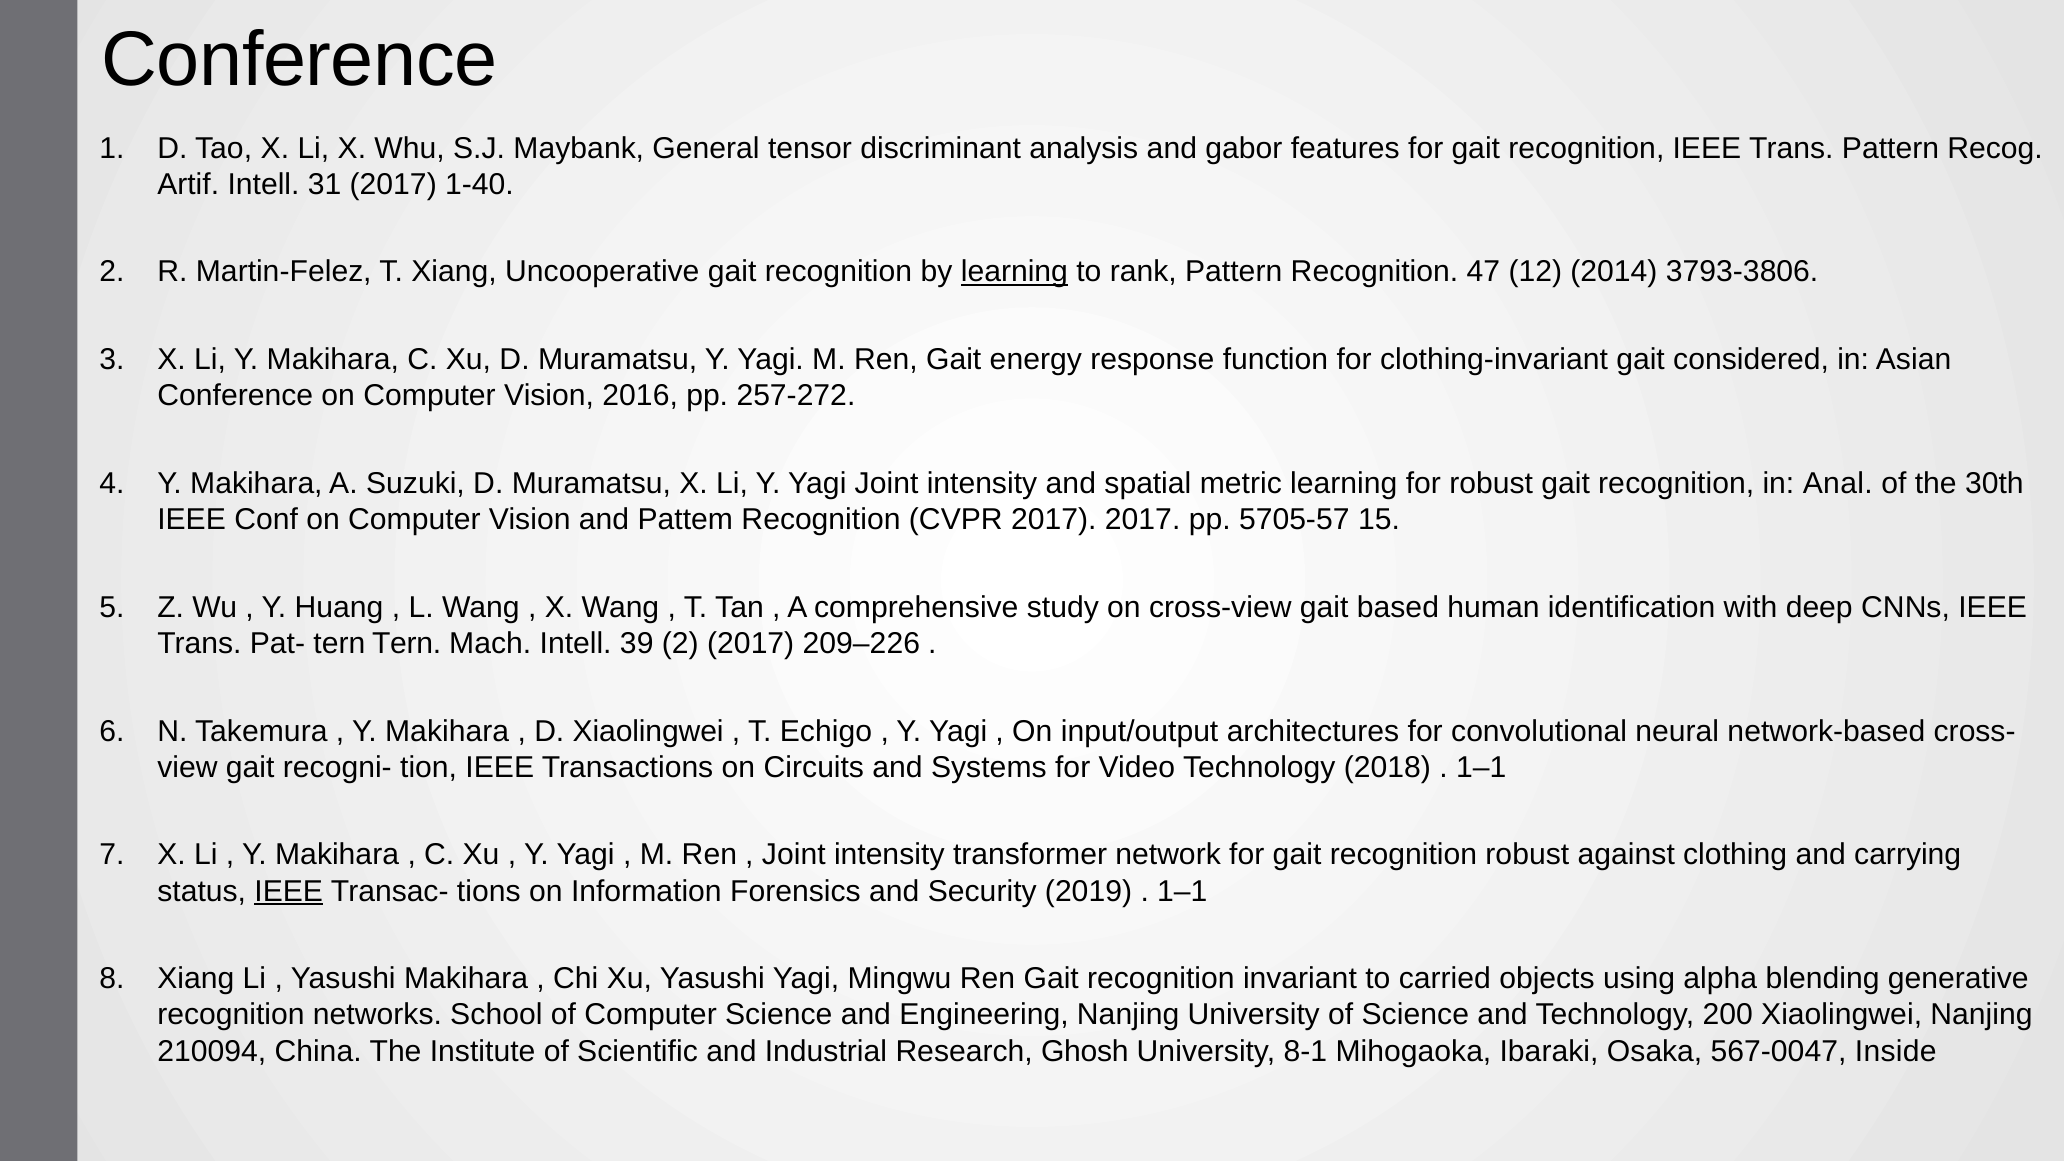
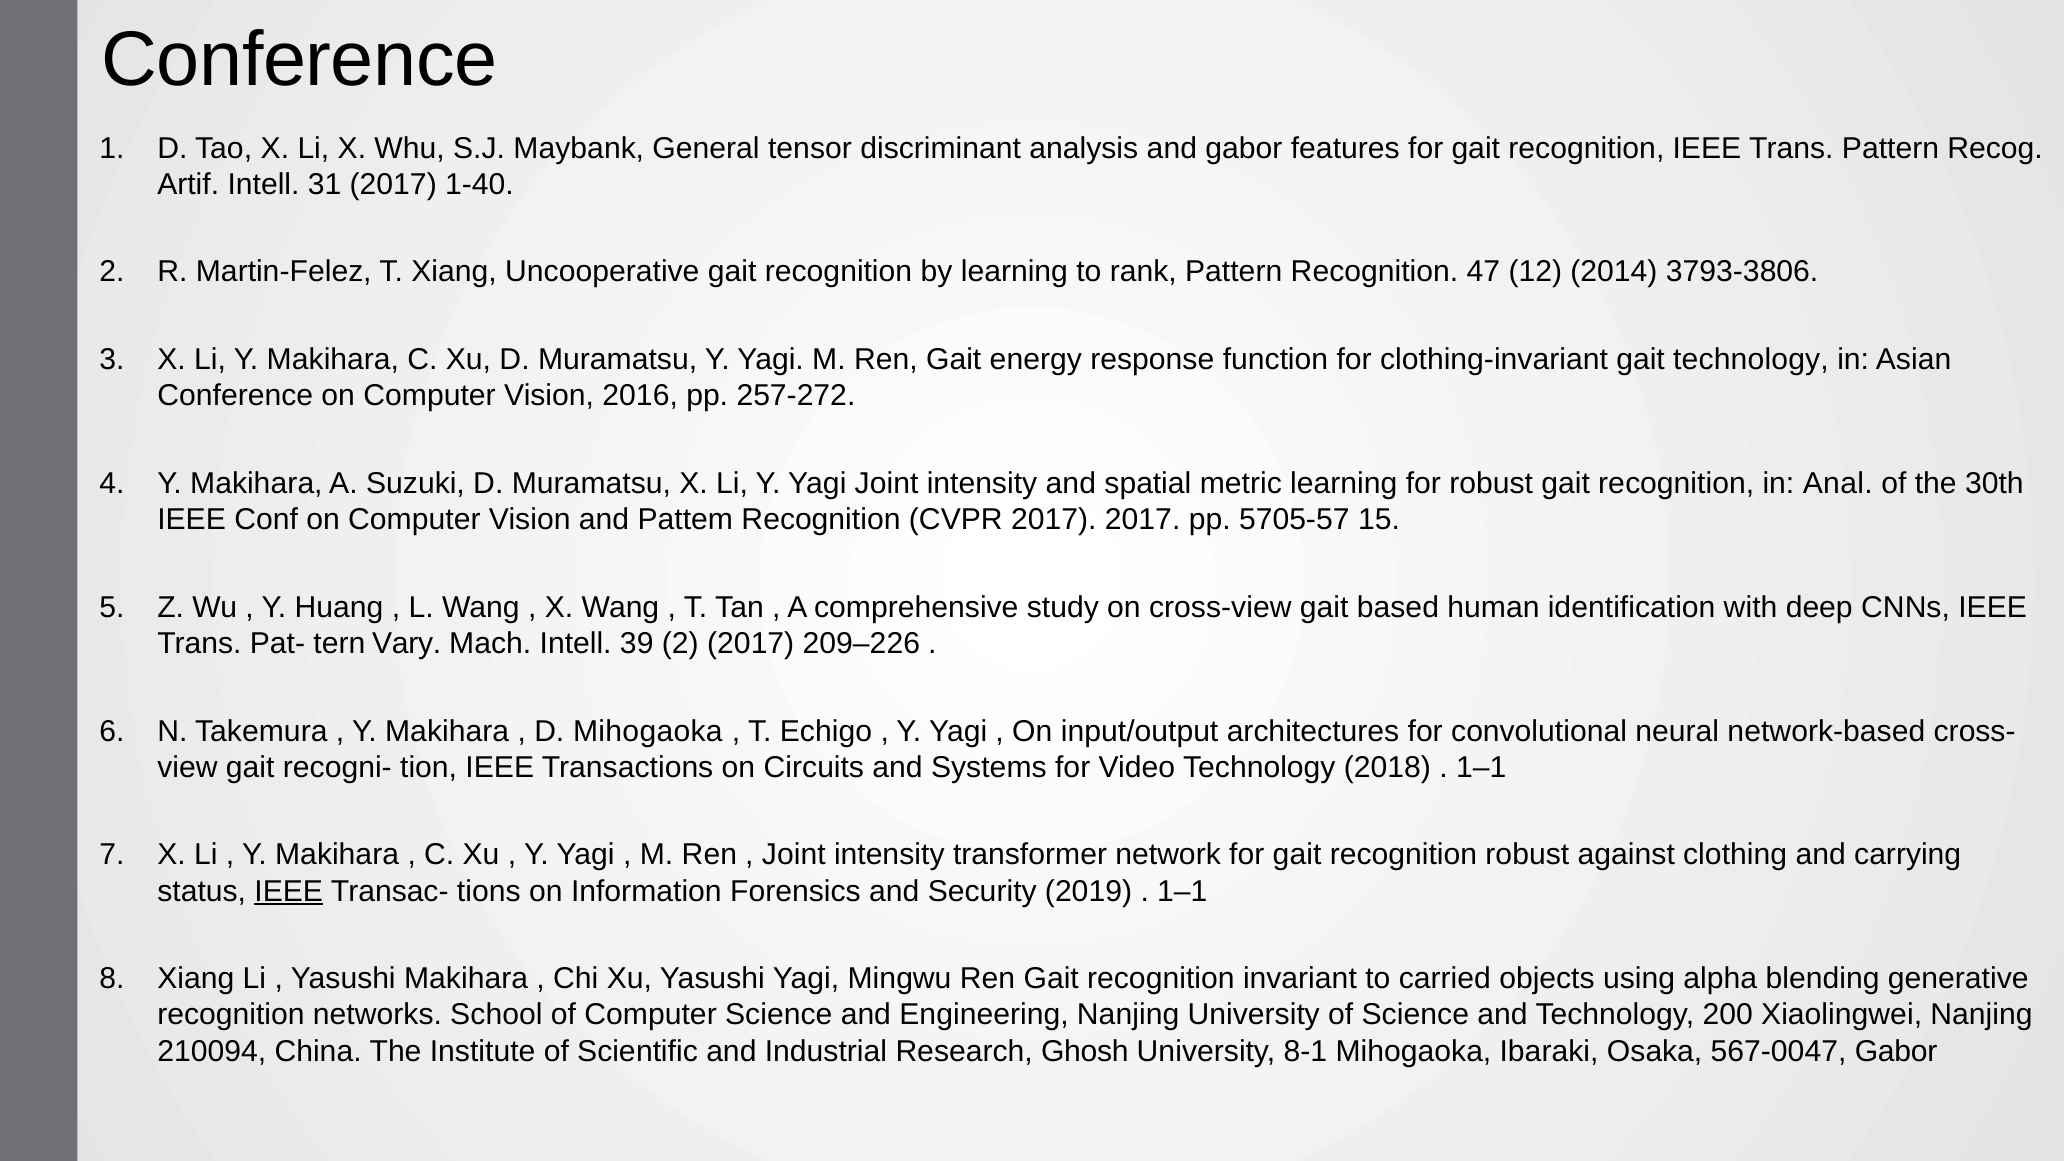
learning underline: present -> none (1014, 272)
gait considered: considered -> technology (1751, 360)
tern Tern: Tern -> Vary (407, 643)
D Xiaolingwei: Xiaolingwei -> Mihogaoka (648, 731)
567-0047 Inside: Inside -> Gabor (1896, 1051)
